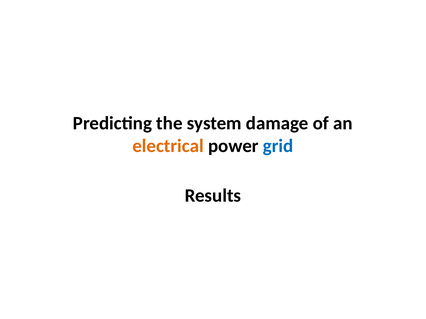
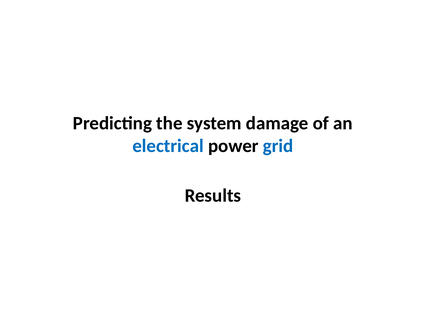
electrical colour: orange -> blue (168, 146)
